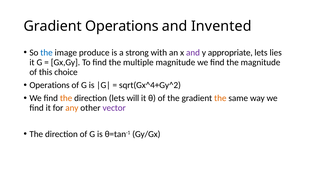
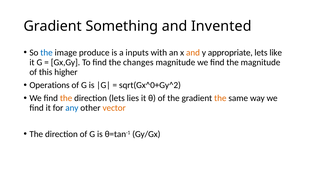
Gradient Operations: Operations -> Something (122, 26)
strong: strong -> inputs (137, 52)
and colour: purple -> orange (193, 52)
lies: lies -> like (276, 52)
multiple: multiple -> changes (138, 62)
choice: choice -> higher (66, 72)
sqrt(Gx^4+Gy^2: sqrt(Gx^4+Gy^2 -> sqrt(Gx^0+Gy^2 (150, 85)
will: will -> lies (133, 98)
any colour: orange -> blue (72, 108)
vector colour: purple -> orange (114, 108)
